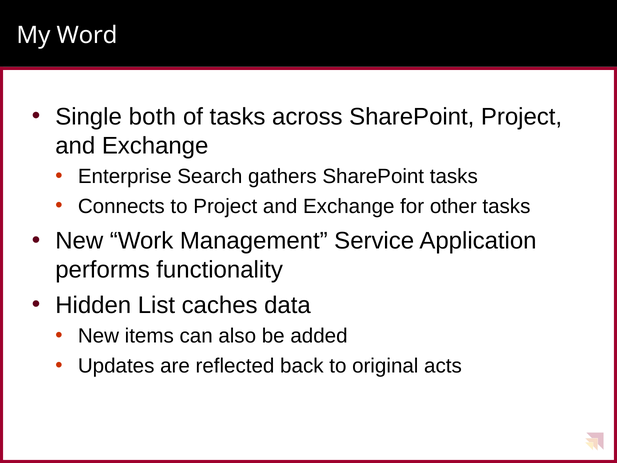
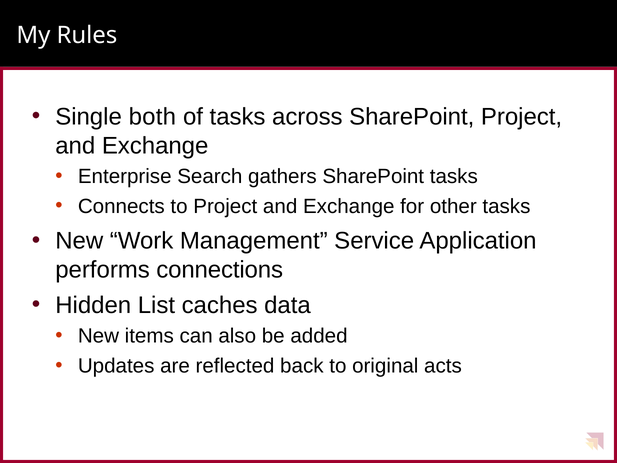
Word: Word -> Rules (87, 35)
functionality: functionality -> connections (220, 270)
